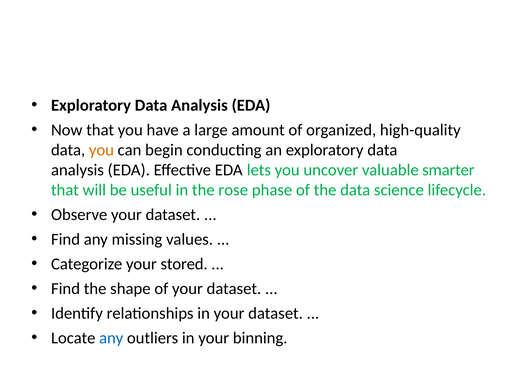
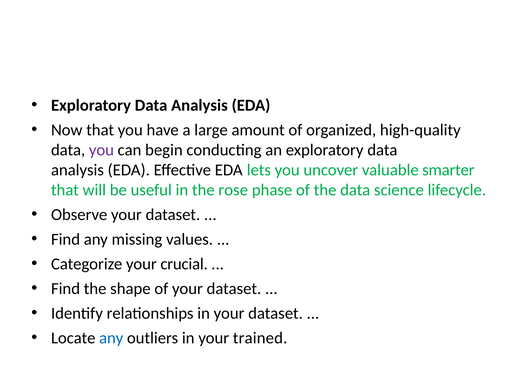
you colour: orange -> purple (101, 150)
stored: stored -> crucial (184, 264)
binning: binning -> trained (260, 338)
